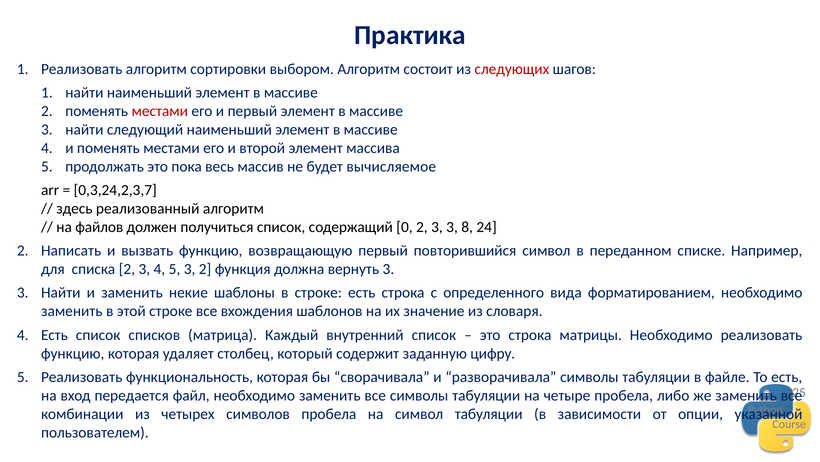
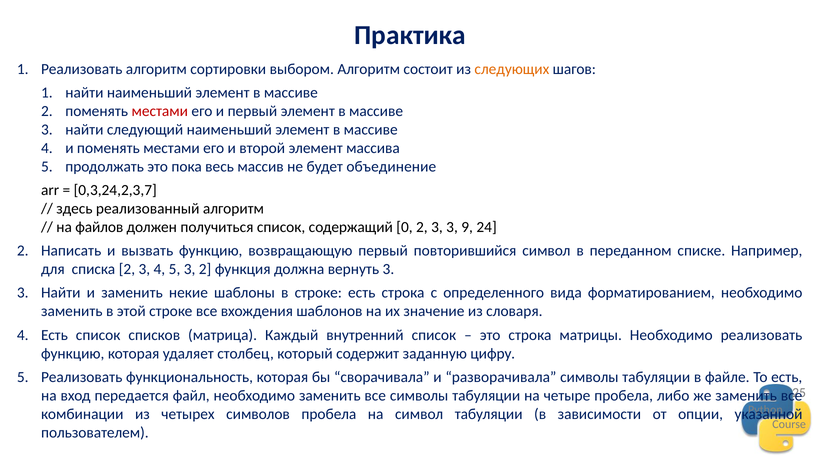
следующих colour: red -> orange (512, 69)
вычисляемое: вычисляемое -> объединение (391, 166)
8: 8 -> 9 (467, 227)
